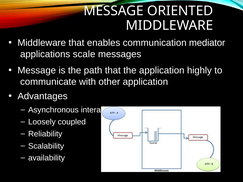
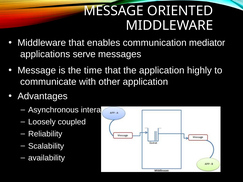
scale: scale -> serve (84, 54)
path: path -> time (93, 71)
